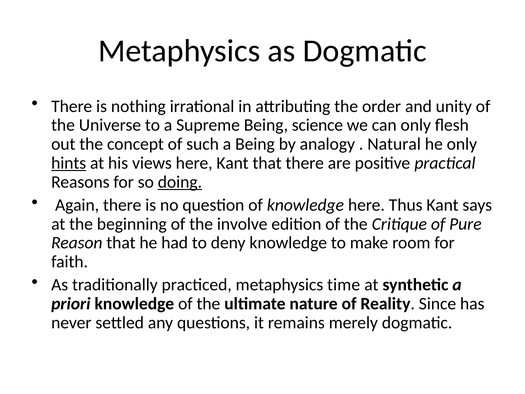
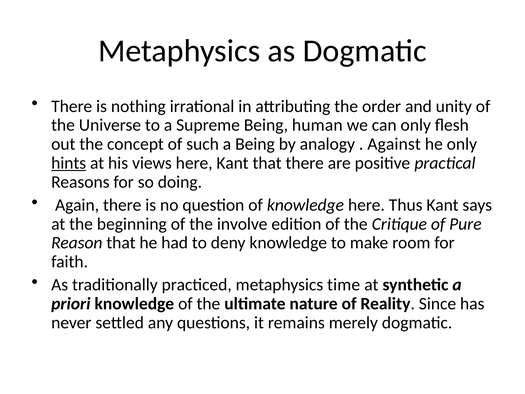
science: science -> human (317, 125)
Natural: Natural -> Against (394, 144)
doing underline: present -> none (180, 182)
